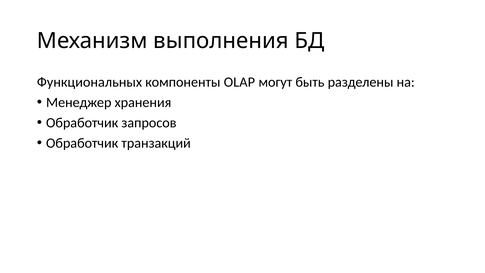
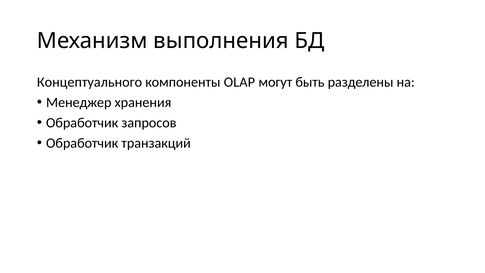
Функциональных: Функциональных -> Концептуального (90, 82)
